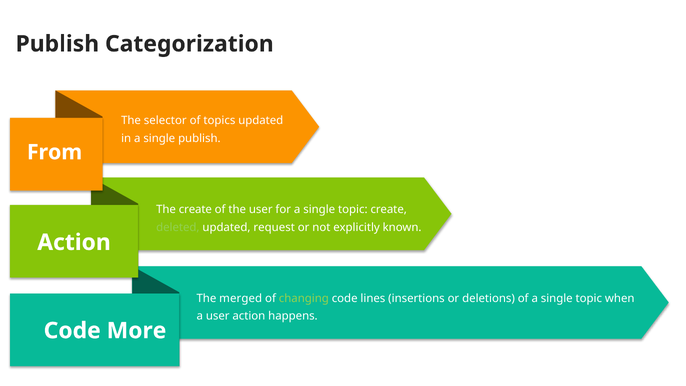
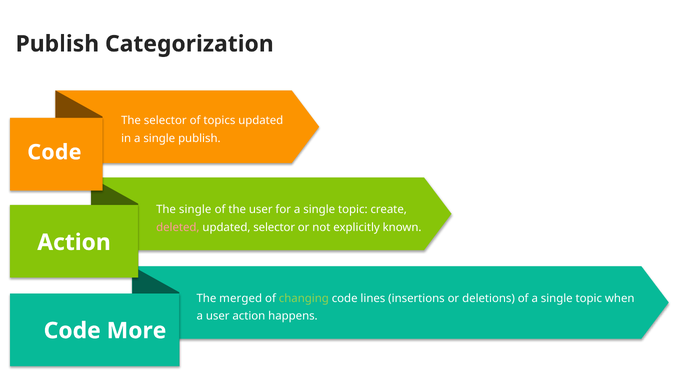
From: From -> Code (54, 152)
The create: create -> single (195, 210)
deleted colour: light green -> pink (178, 227)
updated request: request -> selector (274, 227)
